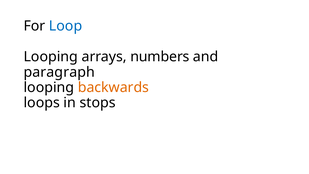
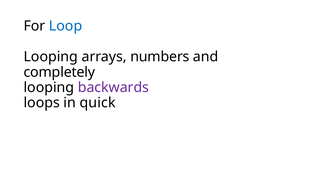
paragraph: paragraph -> completely (59, 72)
backwards colour: orange -> purple (113, 87)
stops: stops -> quick (98, 103)
